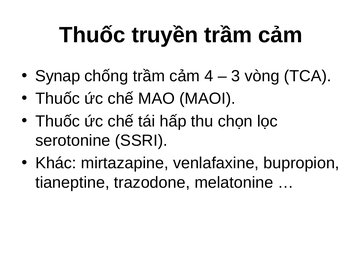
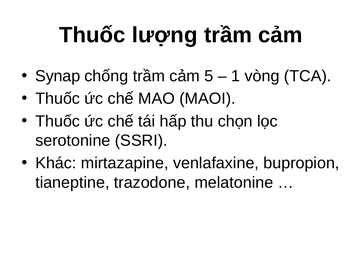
truyền: truyền -> lượng (165, 35)
4: 4 -> 5 (209, 76)
3: 3 -> 1 (236, 76)
